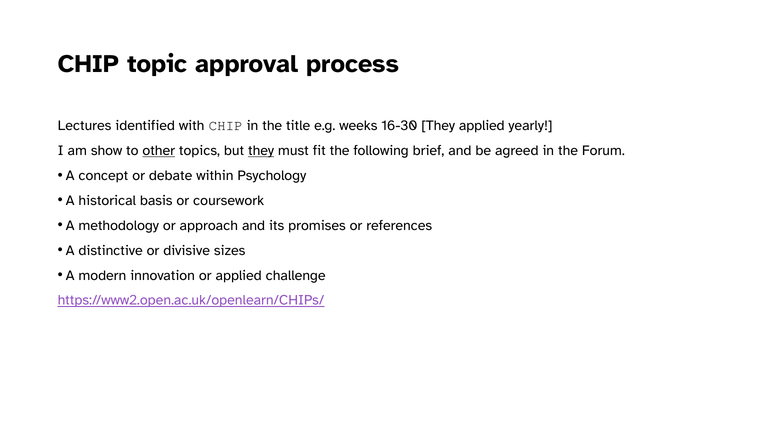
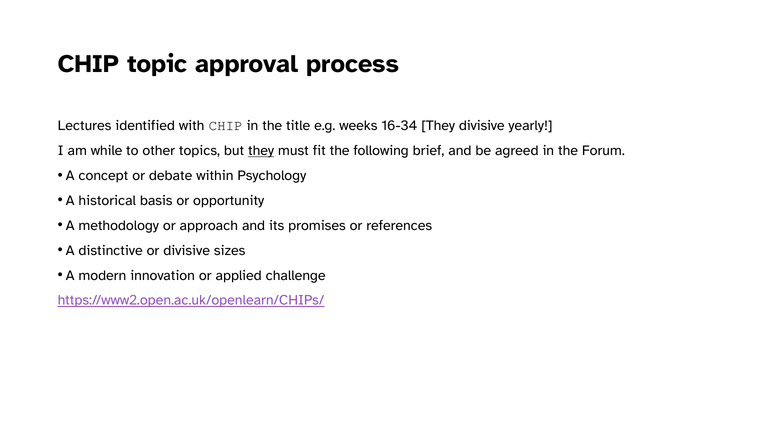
16-30: 16-30 -> 16-34 (399, 126)
They applied: applied -> divisive (482, 126)
show: show -> while (107, 151)
other underline: present -> none (159, 151)
coursework: coursework -> opportunity (229, 200)
